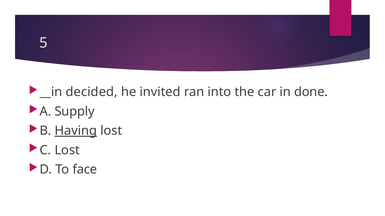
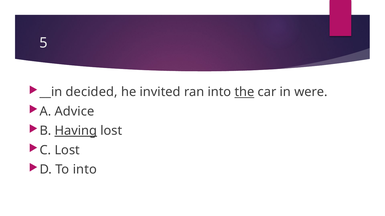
the underline: none -> present (244, 92)
done: done -> were (311, 92)
Supply: Supply -> Advice (74, 112)
To face: face -> into (85, 170)
